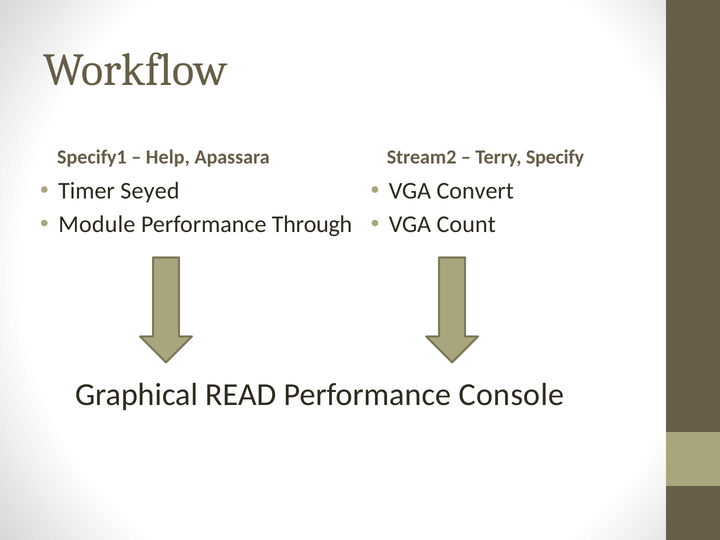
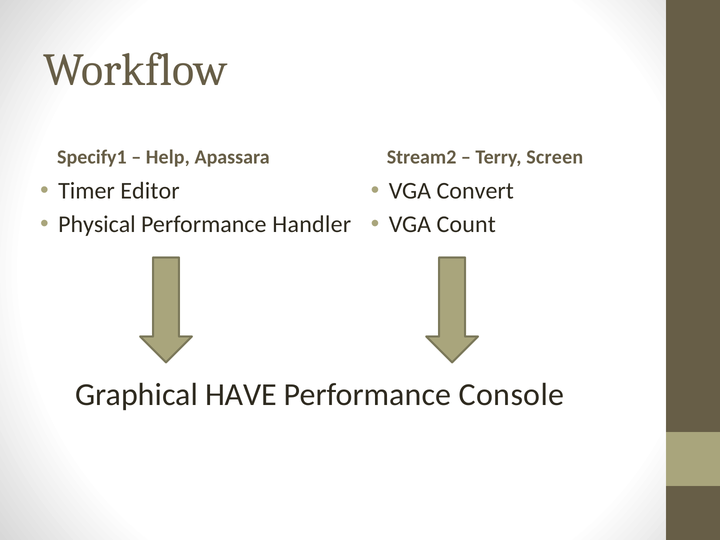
Specify: Specify -> Screen (555, 157)
Seyed: Seyed -> Editor (150, 191)
Module: Module -> Physical (97, 225)
Through: Through -> Handler (312, 225)
READ: READ -> HAVE (241, 395)
